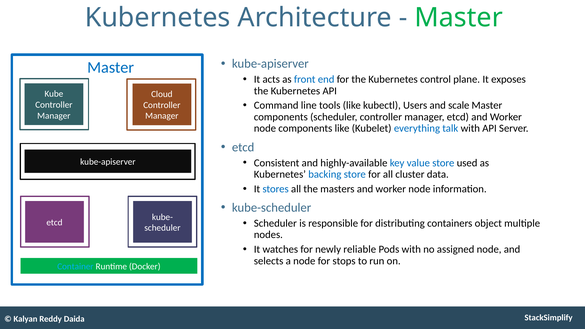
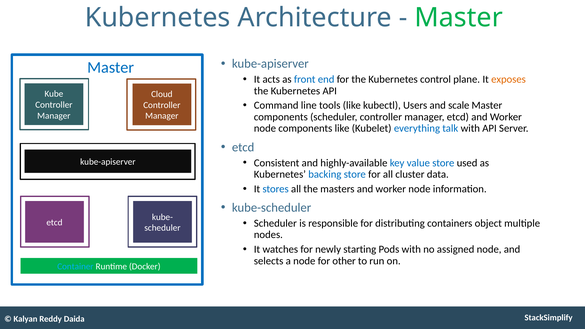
exposes colour: black -> orange (508, 79)
reliable: reliable -> starting (360, 249)
stops: stops -> other (344, 261)
